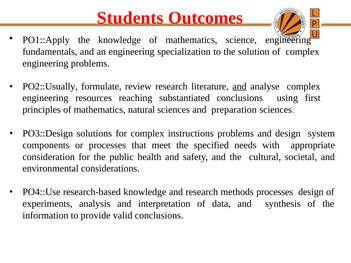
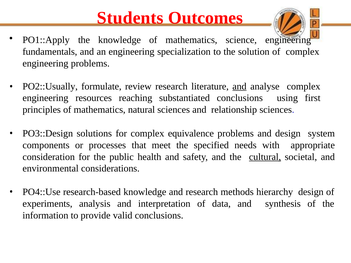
preparation: preparation -> relationship (234, 110)
instructions: instructions -> equivalence (191, 134)
cultural underline: none -> present (265, 157)
methods processes: processes -> hierarchy (275, 192)
